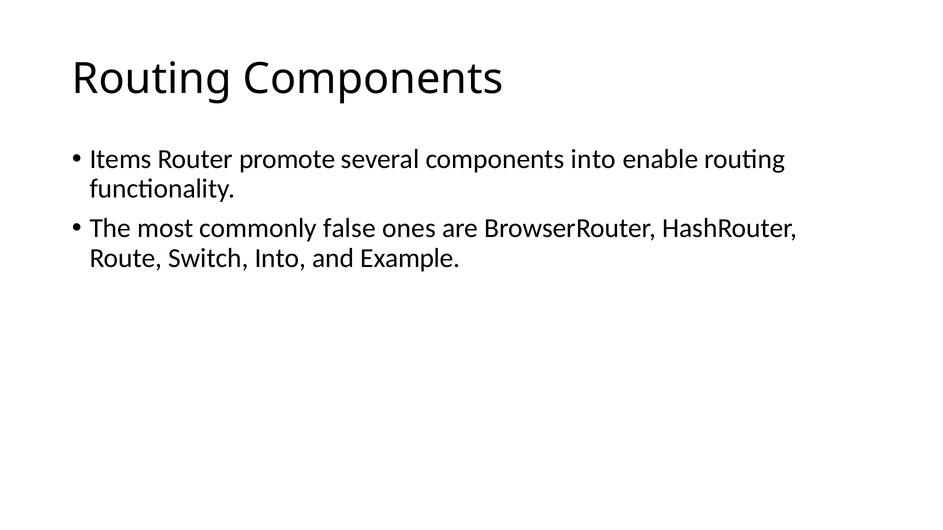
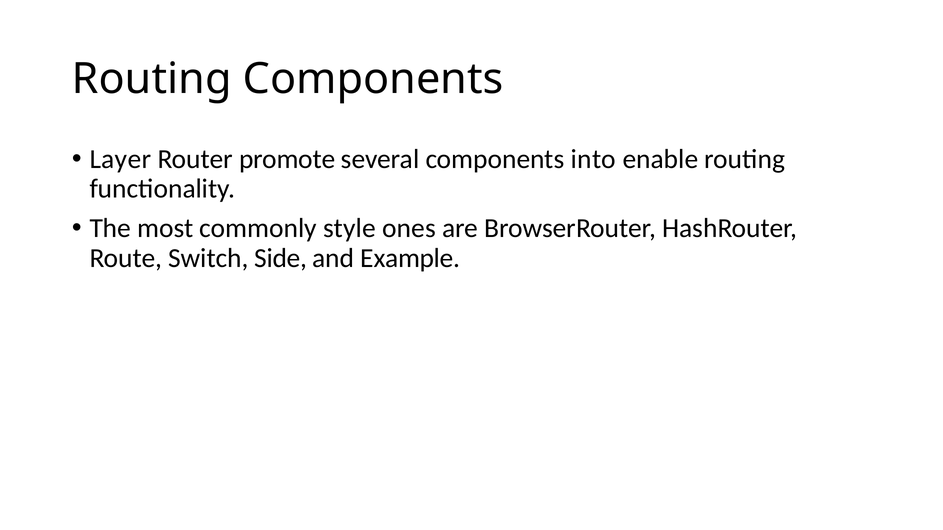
Items: Items -> Layer (120, 159)
false: false -> style (350, 229)
Switch Into: Into -> Side (281, 258)
